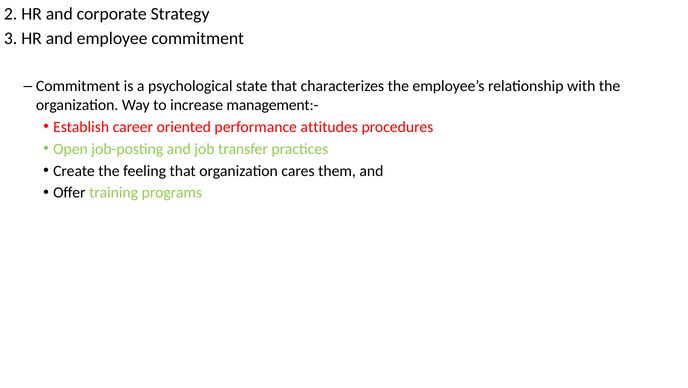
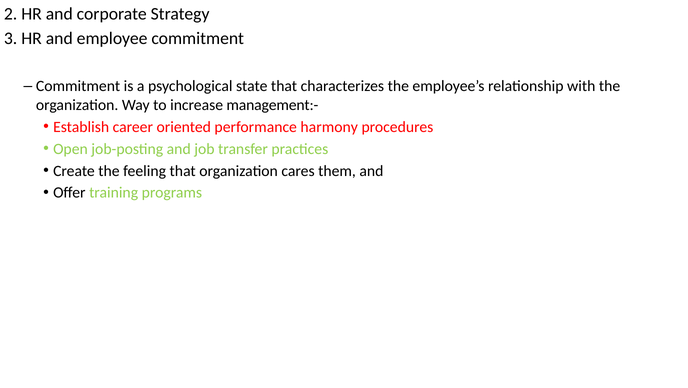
attitudes: attitudes -> harmony (329, 127)
